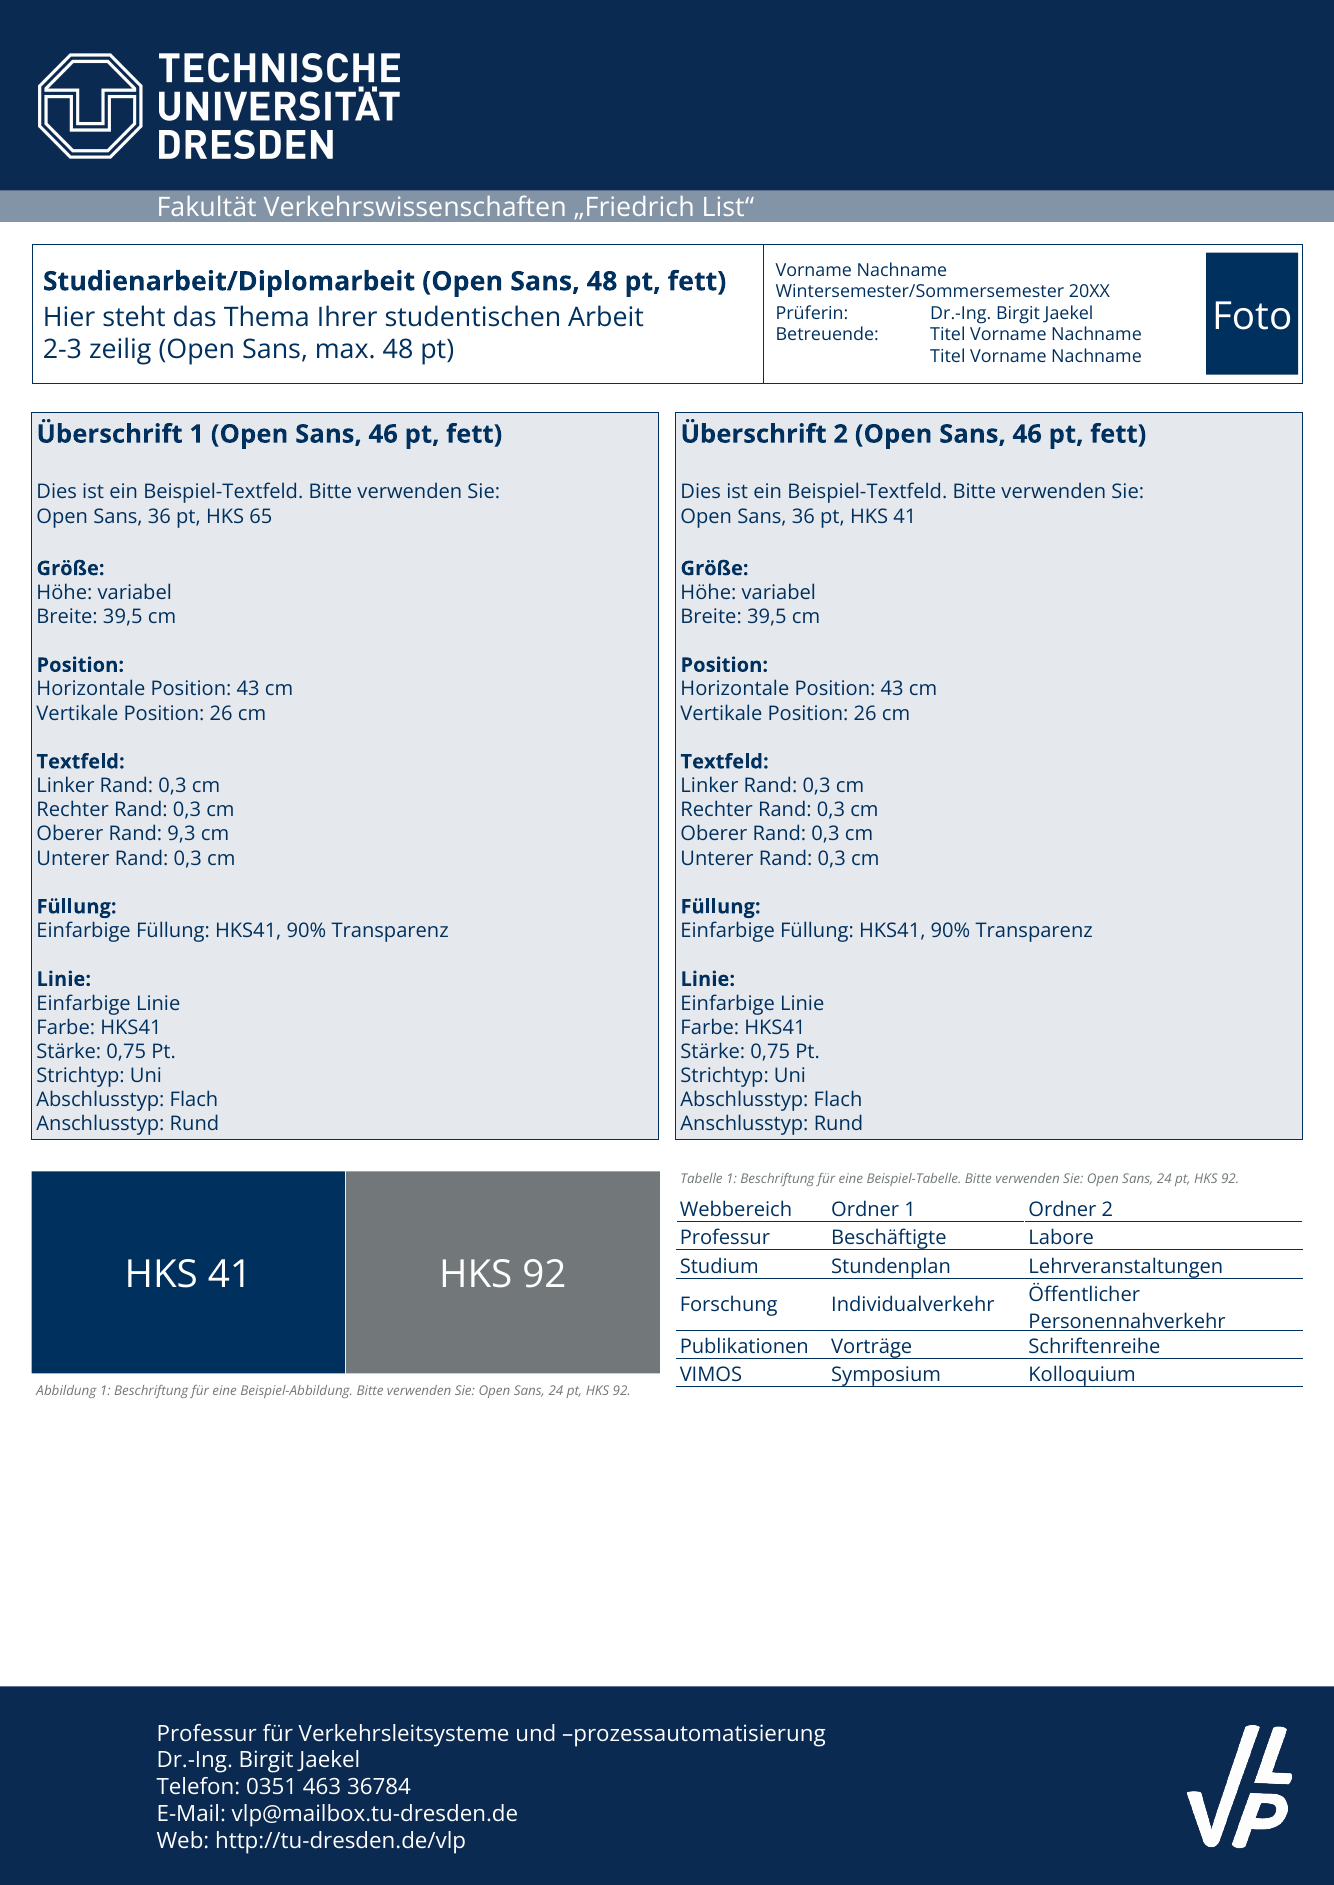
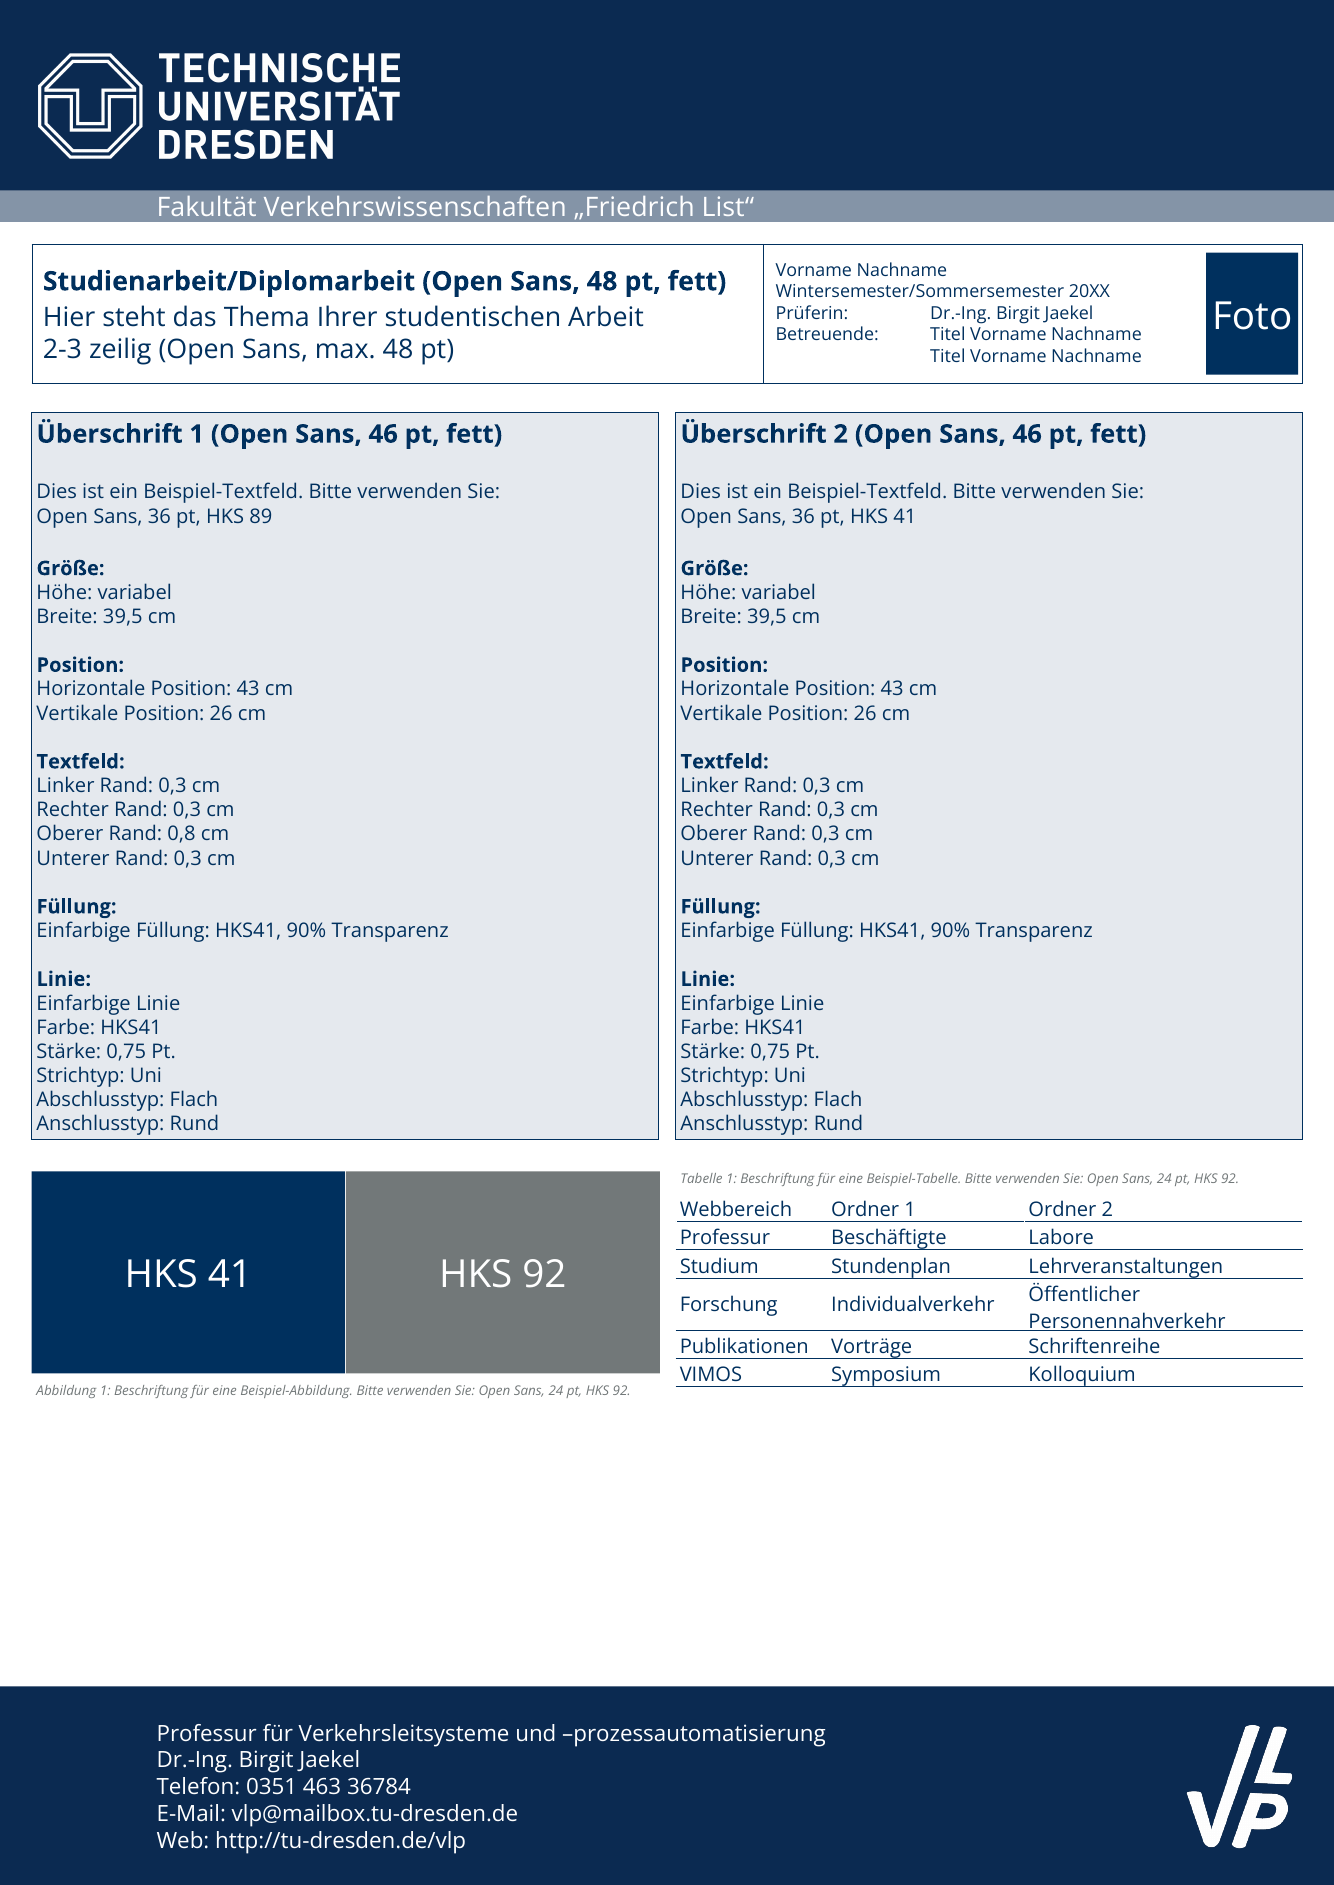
65: 65 -> 89 (261, 517)
9,3: 9,3 -> 0,8 (182, 835)
